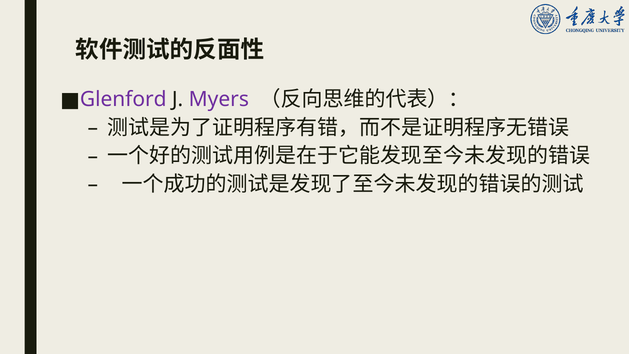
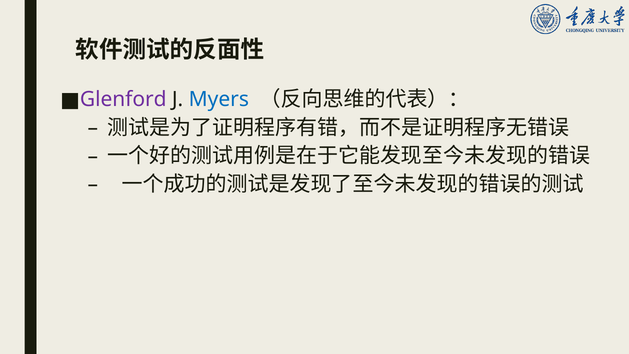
Myers colour: purple -> blue (219, 99)
